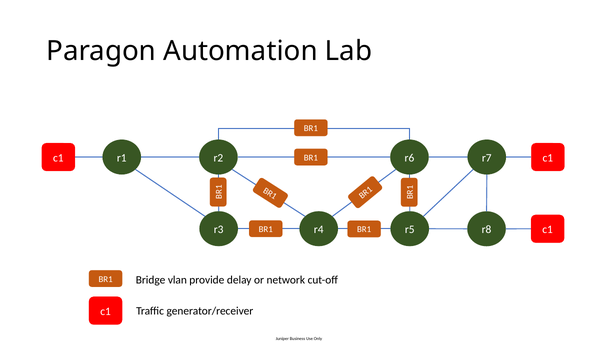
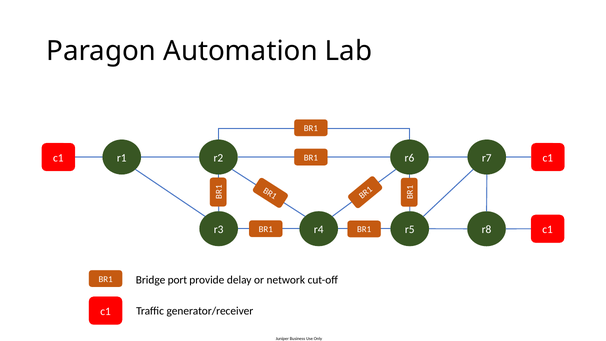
vlan: vlan -> port (177, 280)
